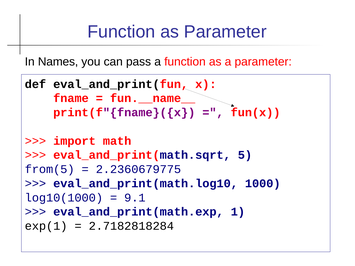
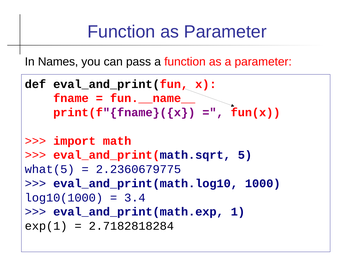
from(5: from(5 -> what(5 (50, 169)
9.1: 9.1 -> 3.4 (135, 198)
